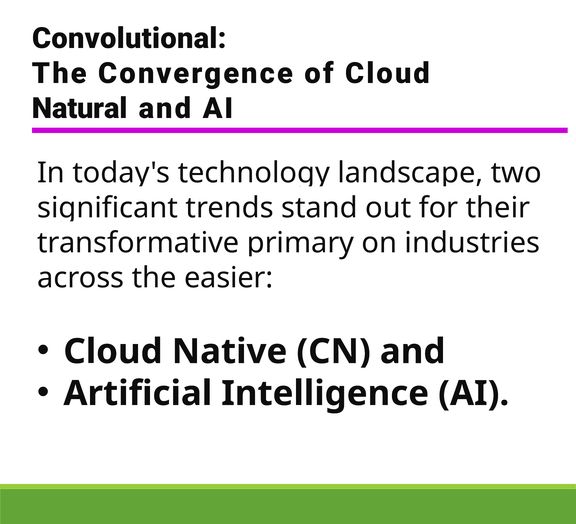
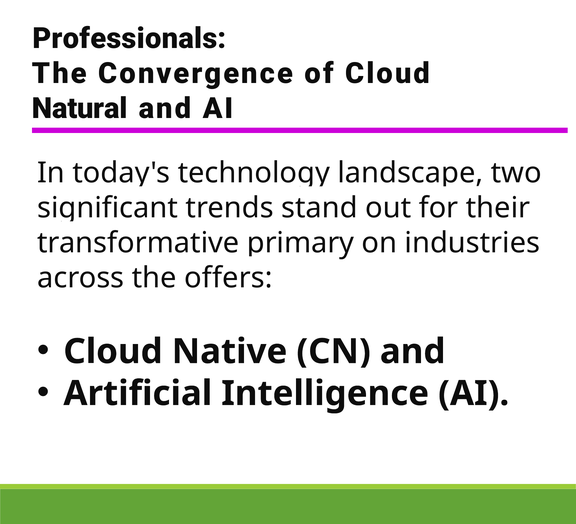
Convolutional: Convolutional -> Professionals (129, 39)
easier: easier -> offers (228, 278)
